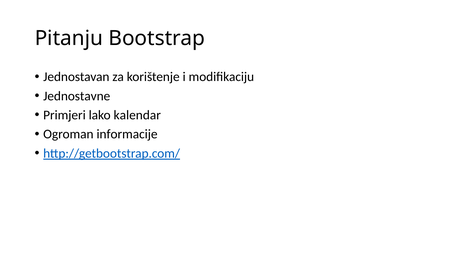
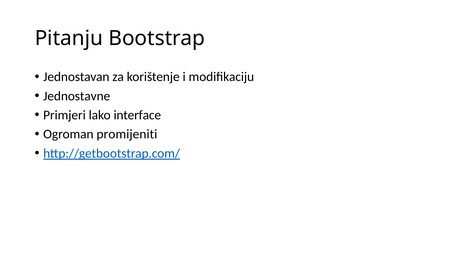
kalendar: kalendar -> interface (137, 115)
informacije: informacije -> promijeniti (127, 134)
